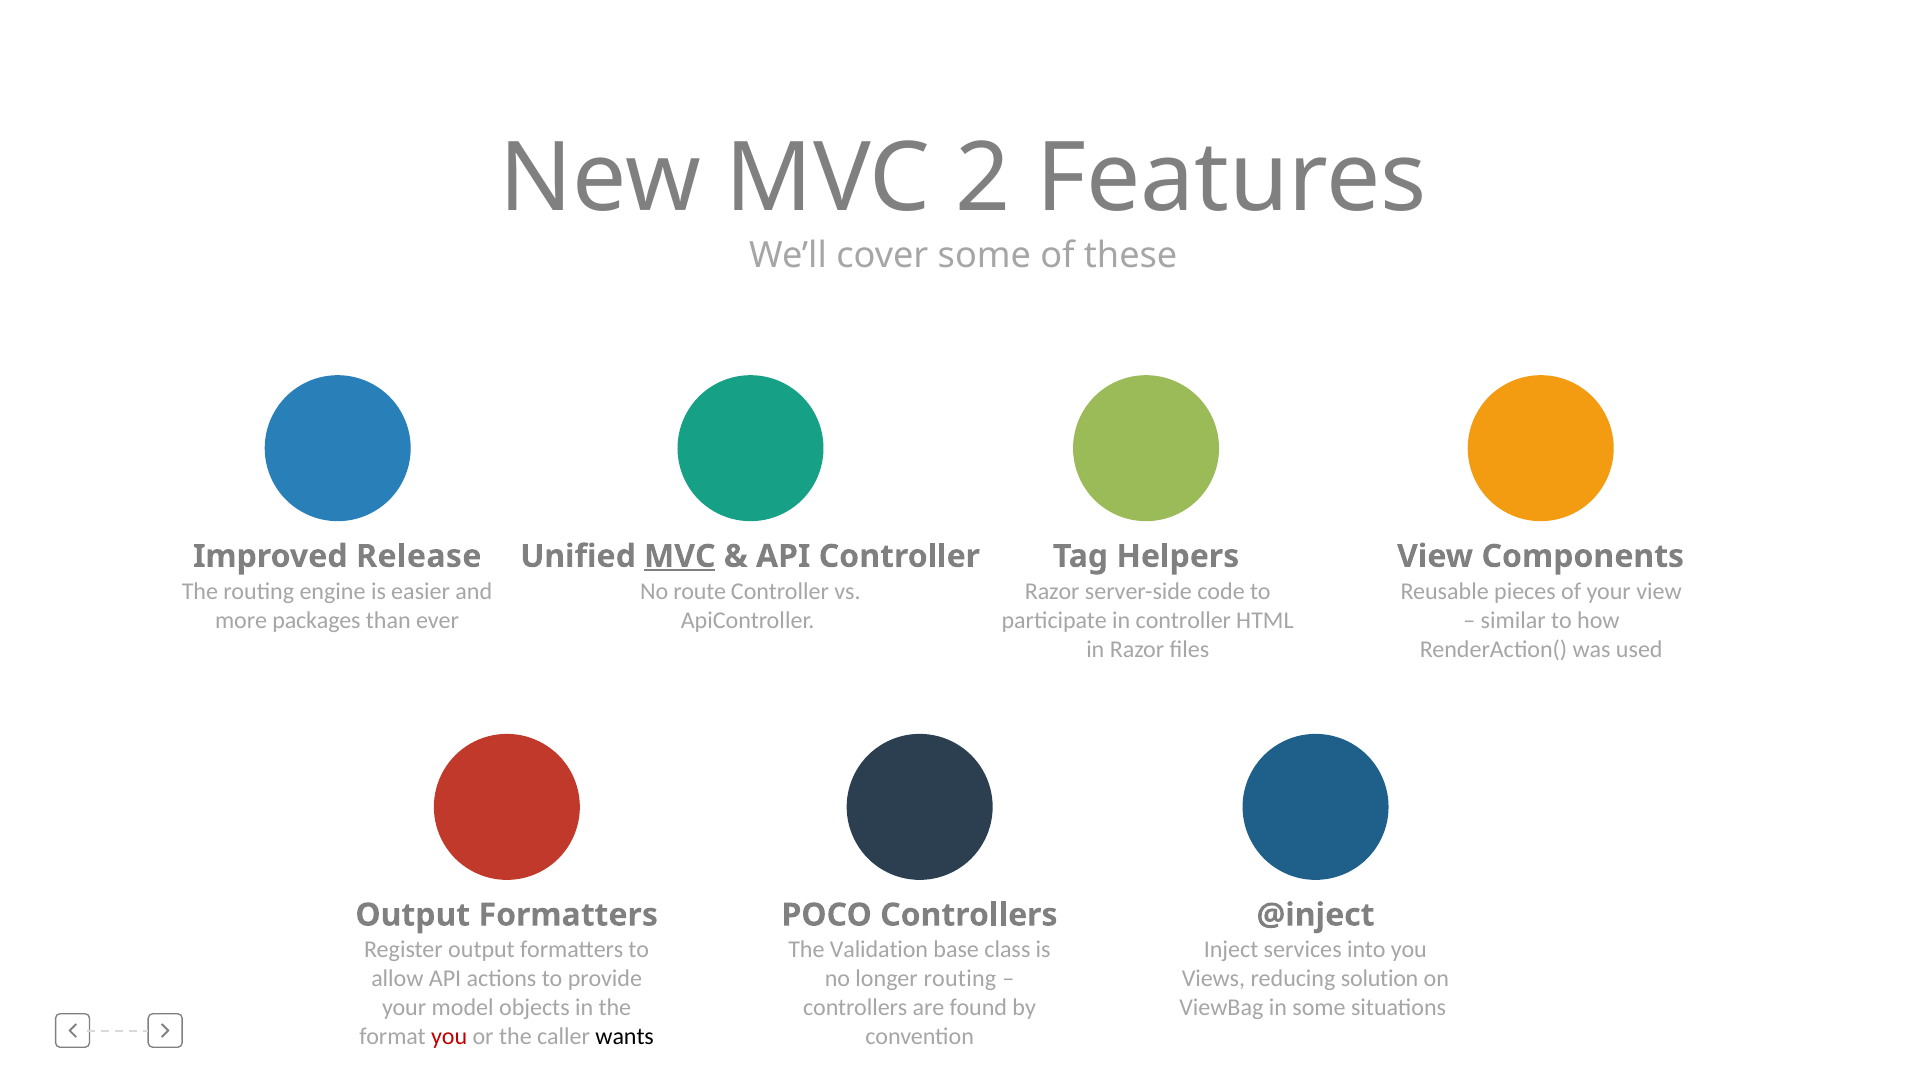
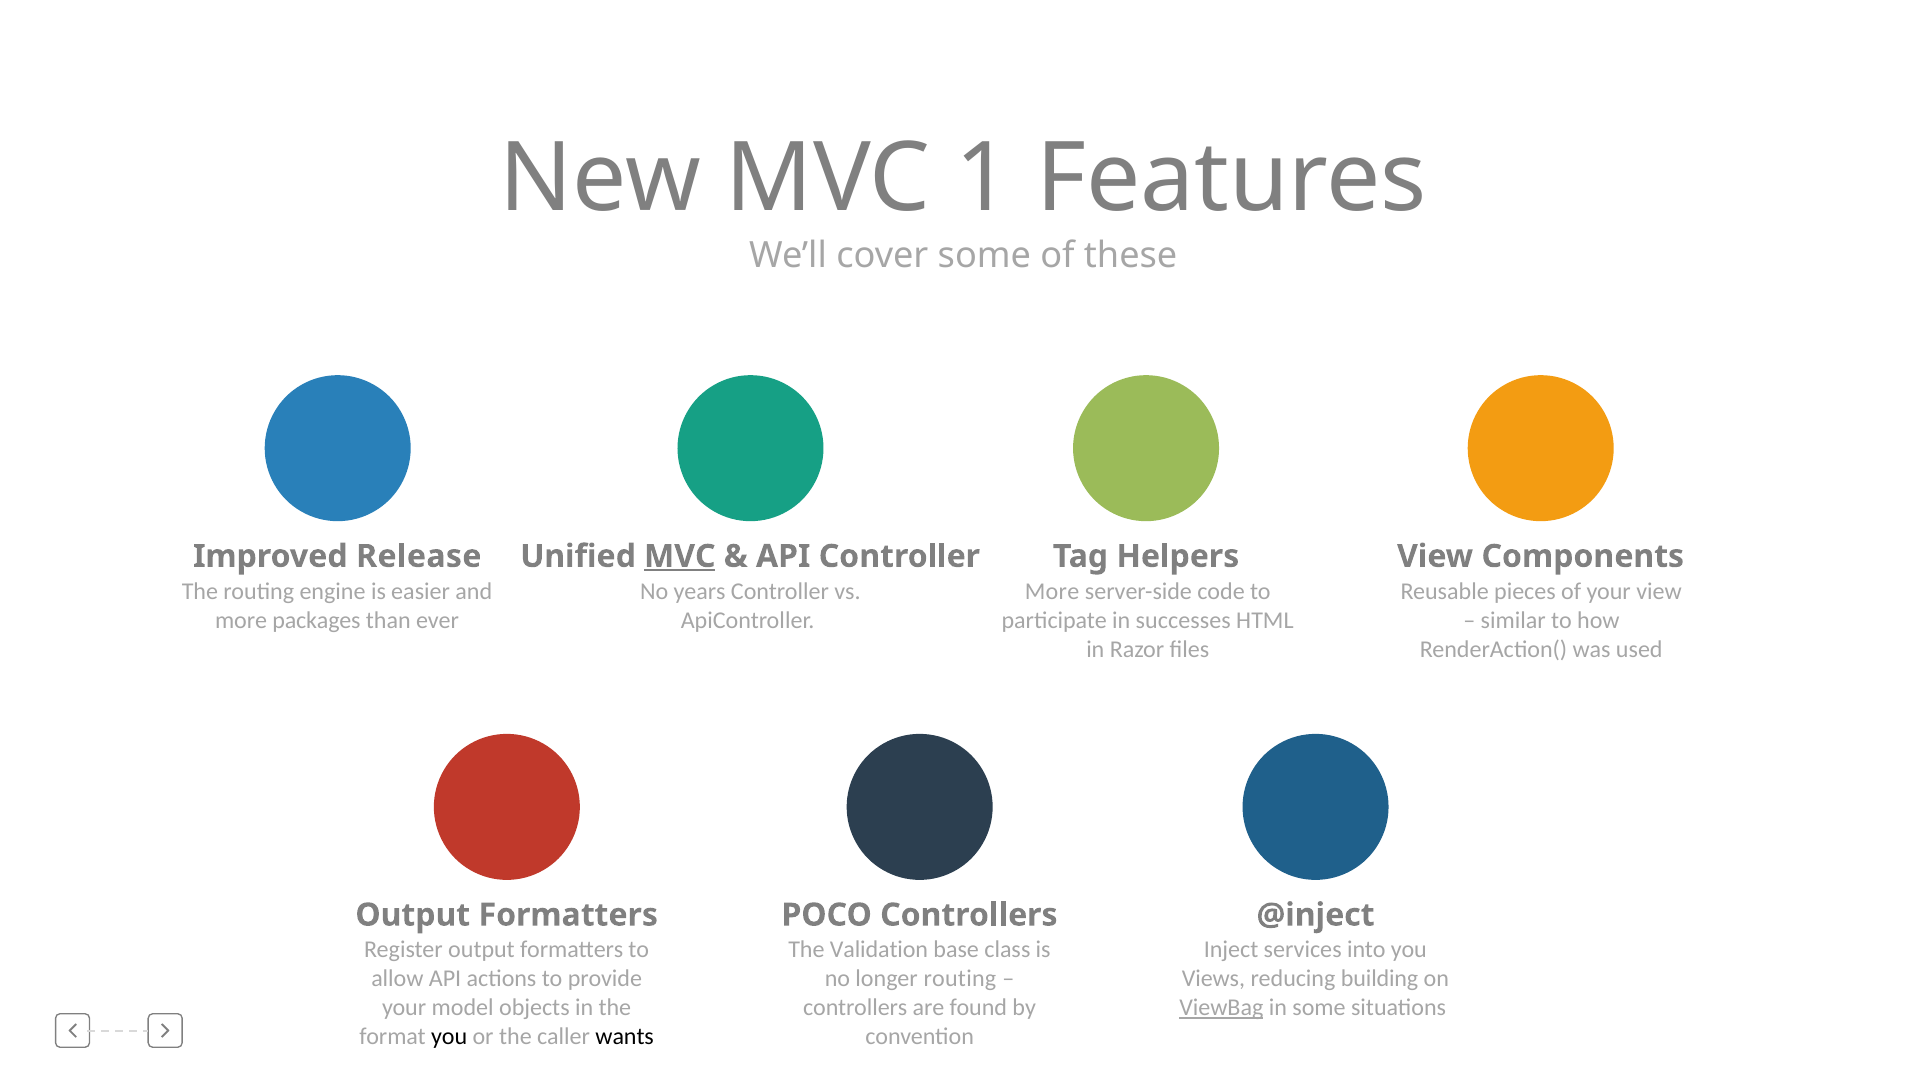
2: 2 -> 1 (983, 179)
route: route -> years (700, 591)
Razor: Razor -> More (1052, 591)
in controller: controller -> successes (1183, 620)
solution: solution -> building (1380, 979)
ViewBag underline: none -> present (1221, 1008)
you colour: red -> black (449, 1037)
